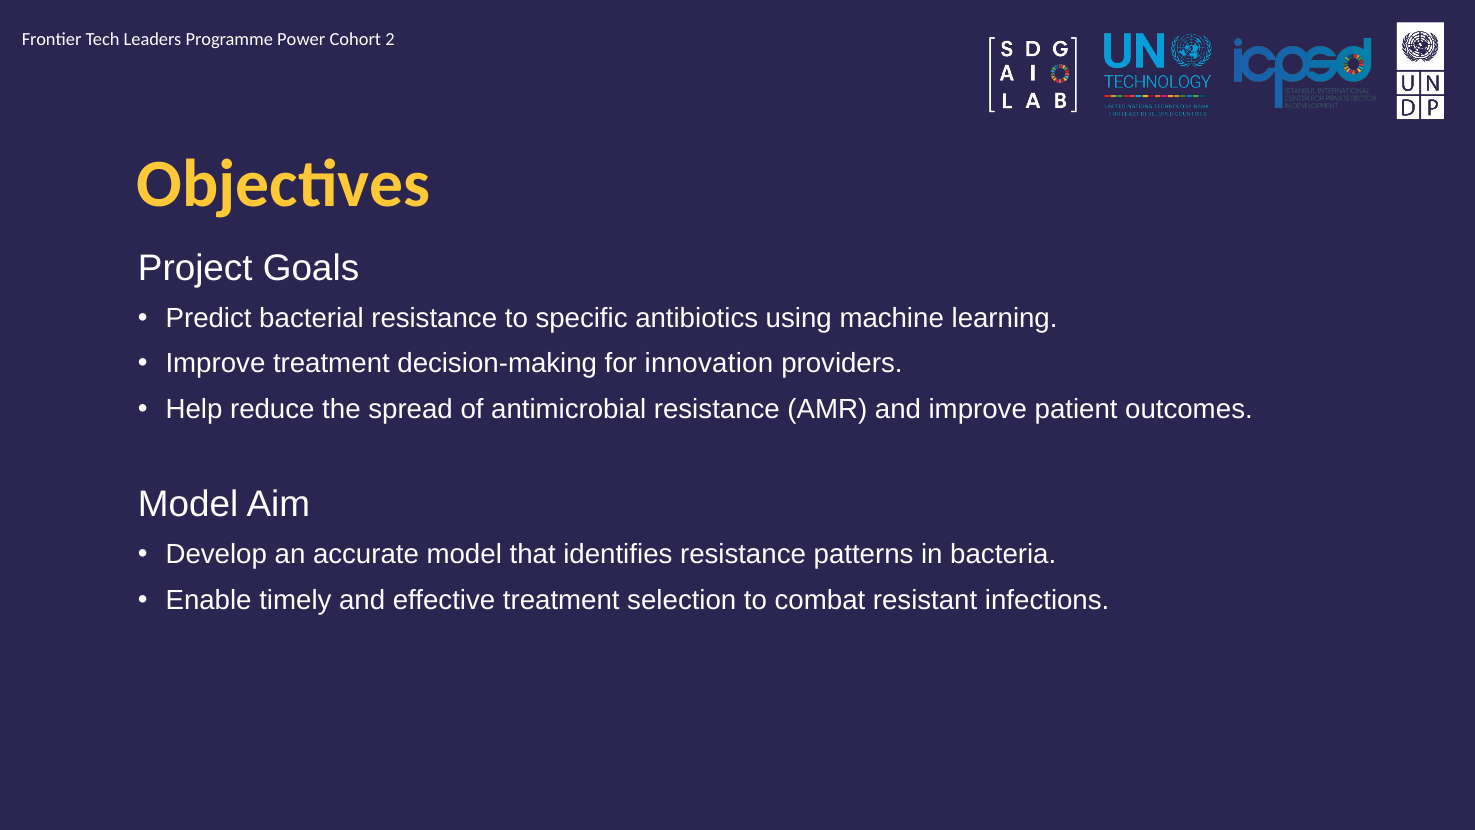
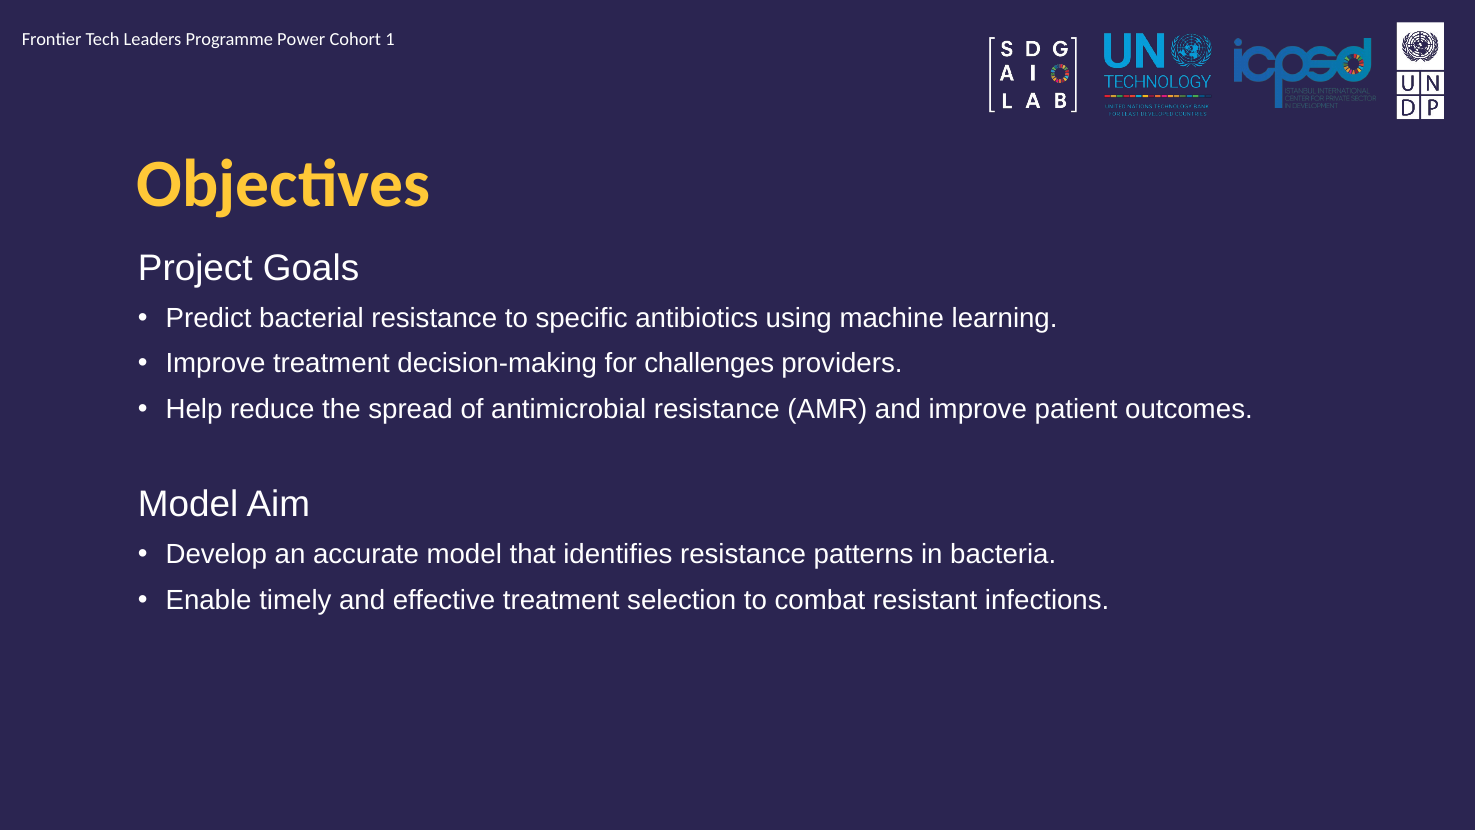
2: 2 -> 1 (390, 39)
innovation: innovation -> challenges (709, 364)
